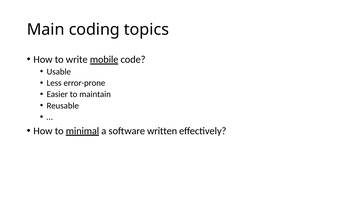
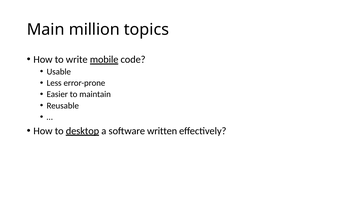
coding: coding -> million (94, 30)
minimal: minimal -> desktop (82, 131)
